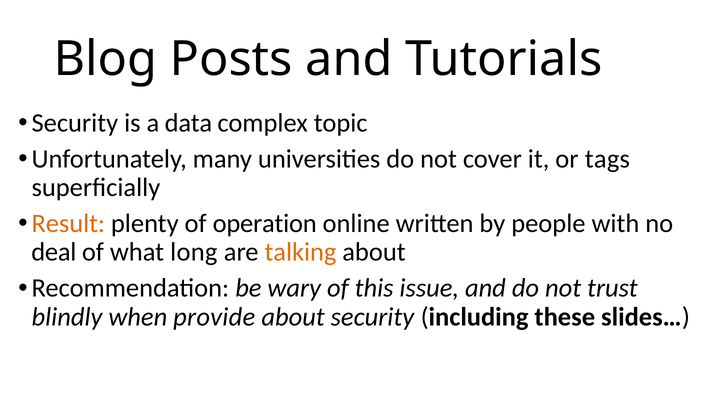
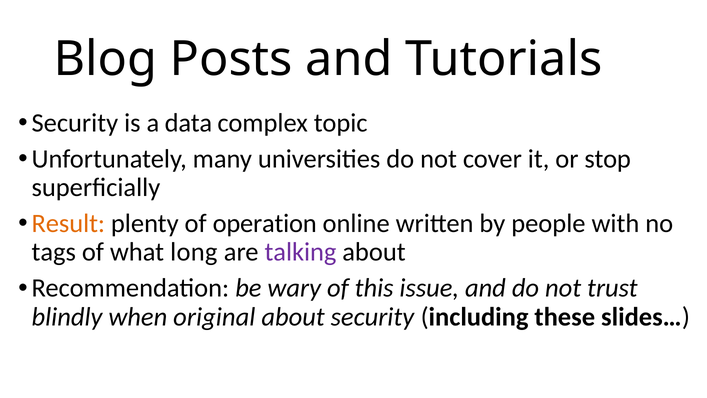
tags: tags -> stop (608, 159)
deal: deal -> tags (54, 252)
talking colour: orange -> purple (300, 252)
provide: provide -> original (214, 317)
